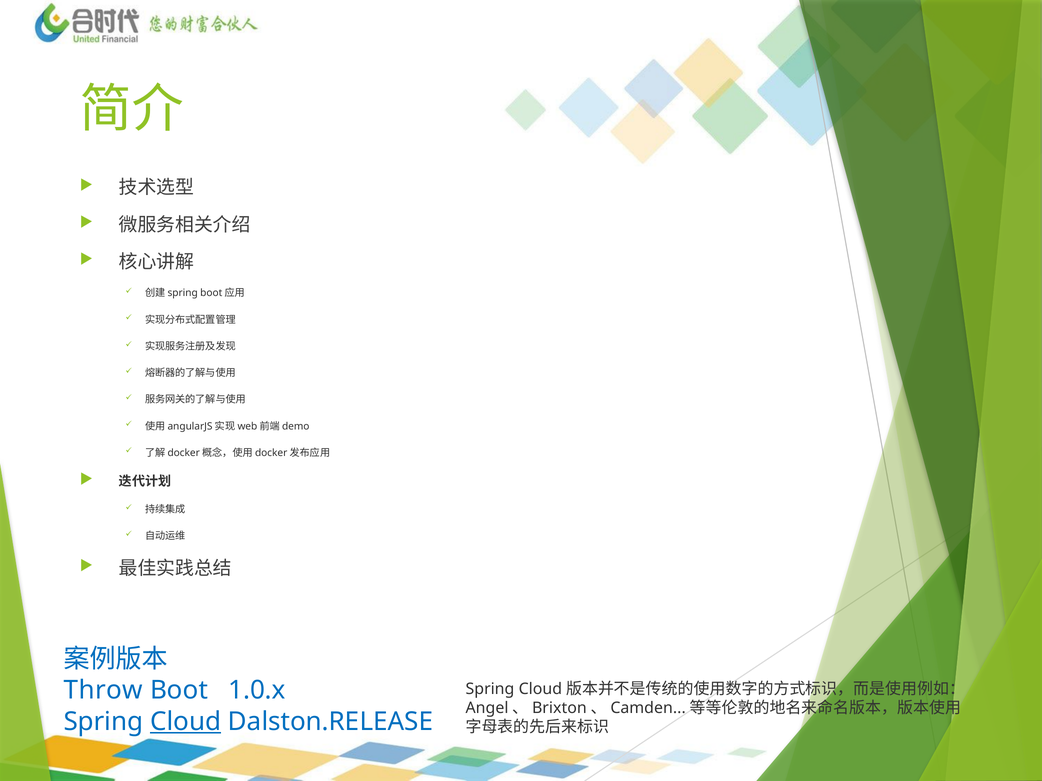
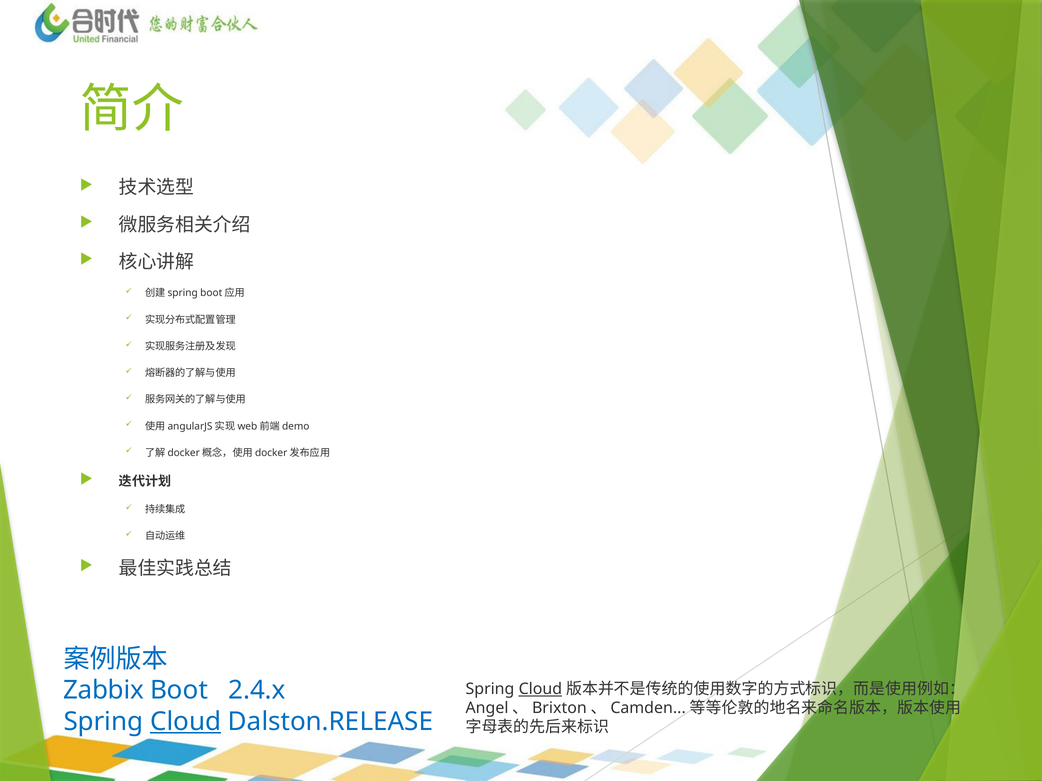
Throw: Throw -> Zabbix (104, 691)
1.0.x: 1.0.x -> 2.4.x (257, 691)
Cloud underline: none -> present (540, 689)
